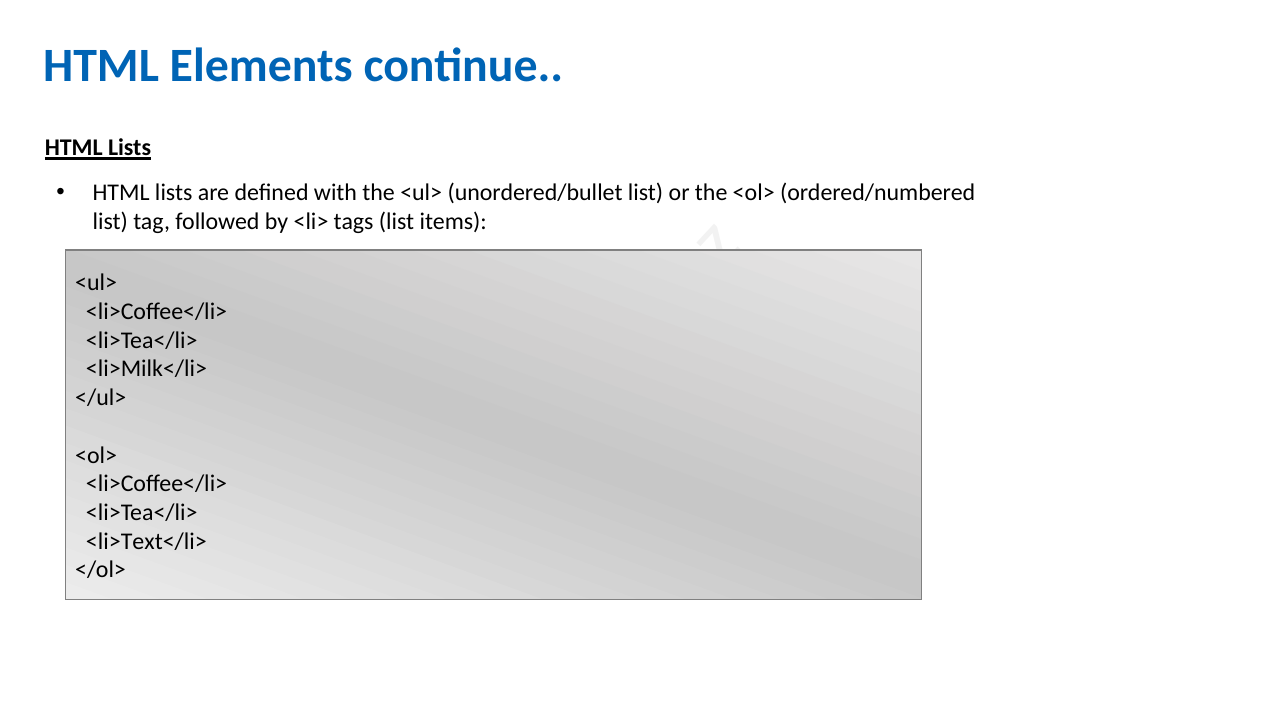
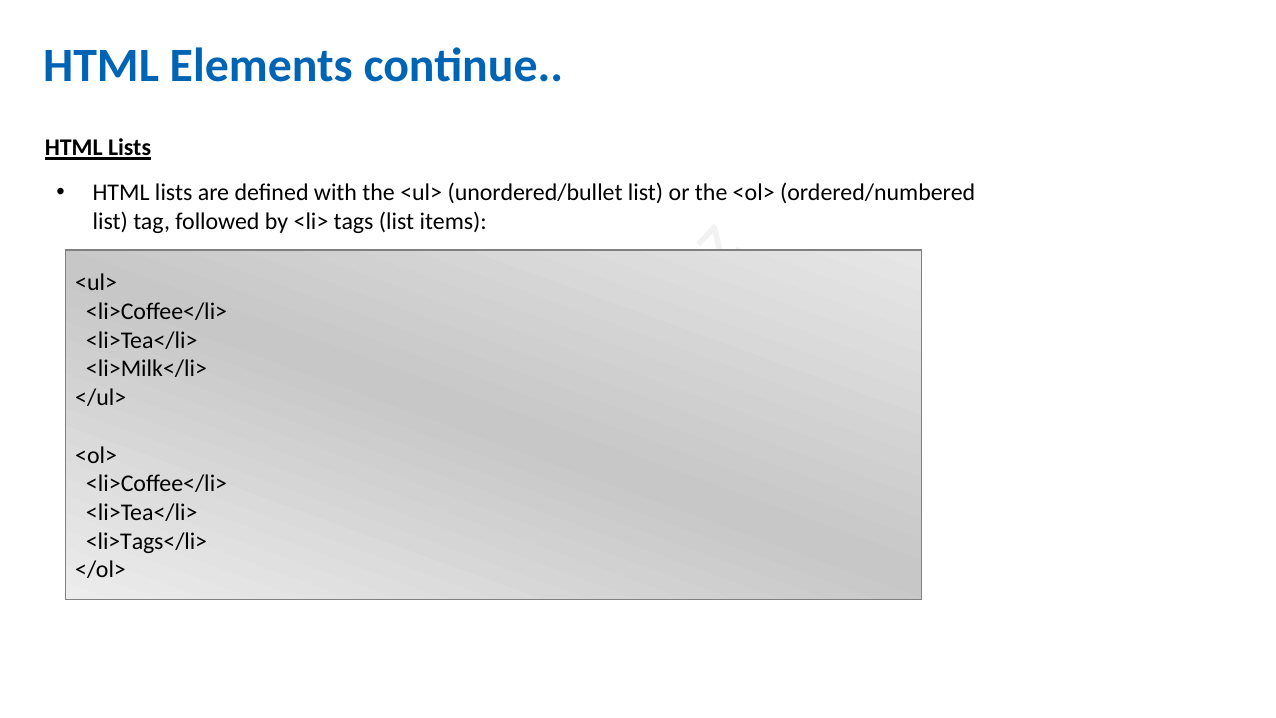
<li>Text</li>: <li>Text</li> -> <li>Tags</li> (146, 541)
